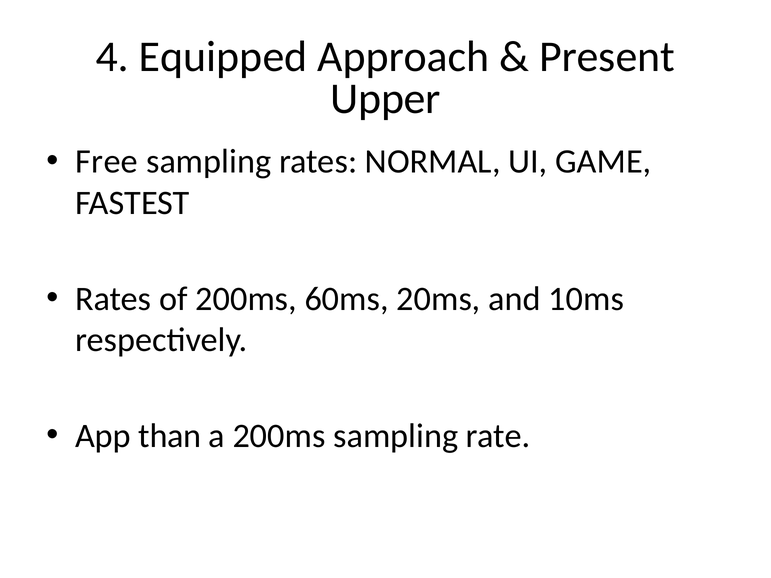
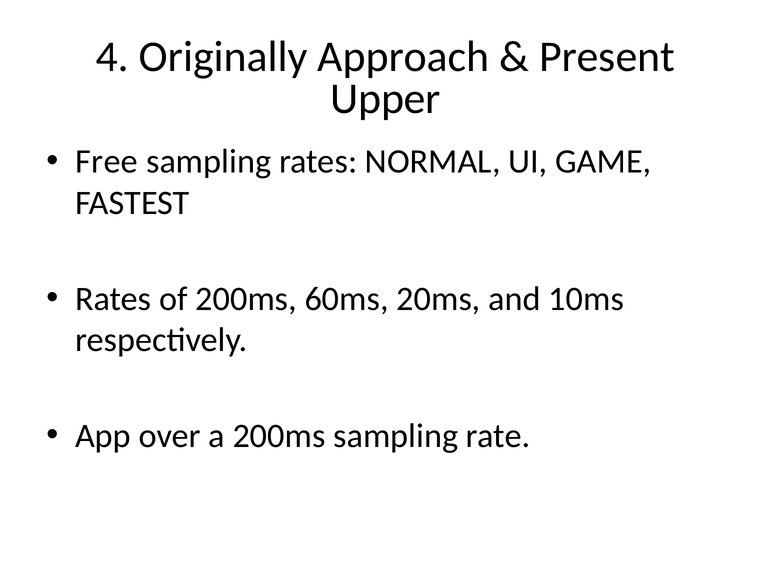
Equipped: Equipped -> Originally (223, 57)
than: than -> over (170, 436)
